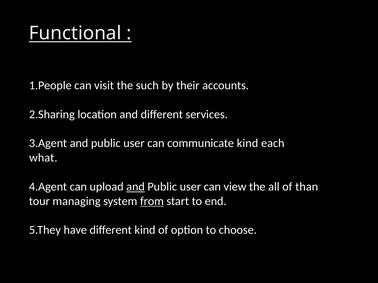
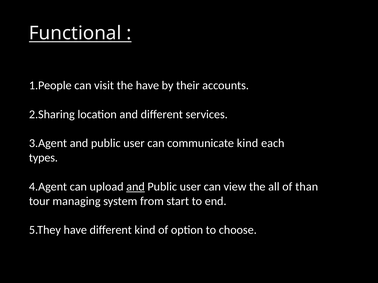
the such: such -> have (147, 86)
what: what -> types (43, 158)
from underline: present -> none (152, 201)
